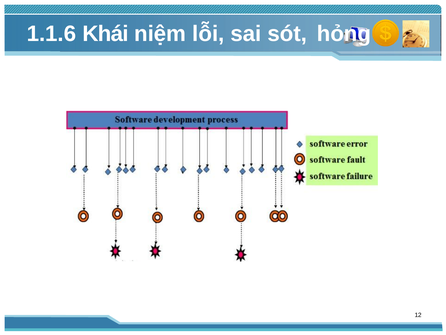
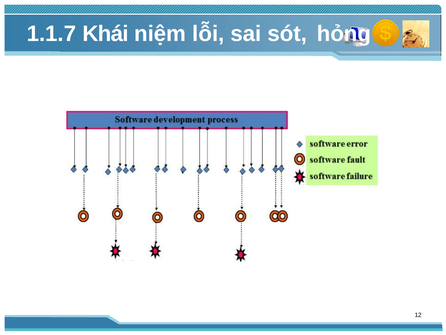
1.1.6: 1.1.6 -> 1.1.7 (51, 34)
